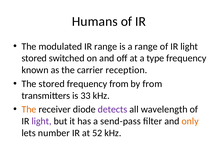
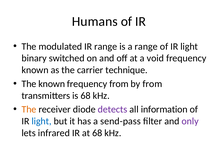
stored: stored -> binary (34, 58)
type: type -> void (155, 58)
reception: reception -> technique (126, 70)
The stored: stored -> known (52, 84)
is 33: 33 -> 68 (86, 95)
wavelength: wavelength -> information (164, 109)
light colour: purple -> blue (42, 121)
only colour: orange -> purple (190, 121)
number: number -> infrared (54, 133)
at 52: 52 -> 68 (97, 133)
